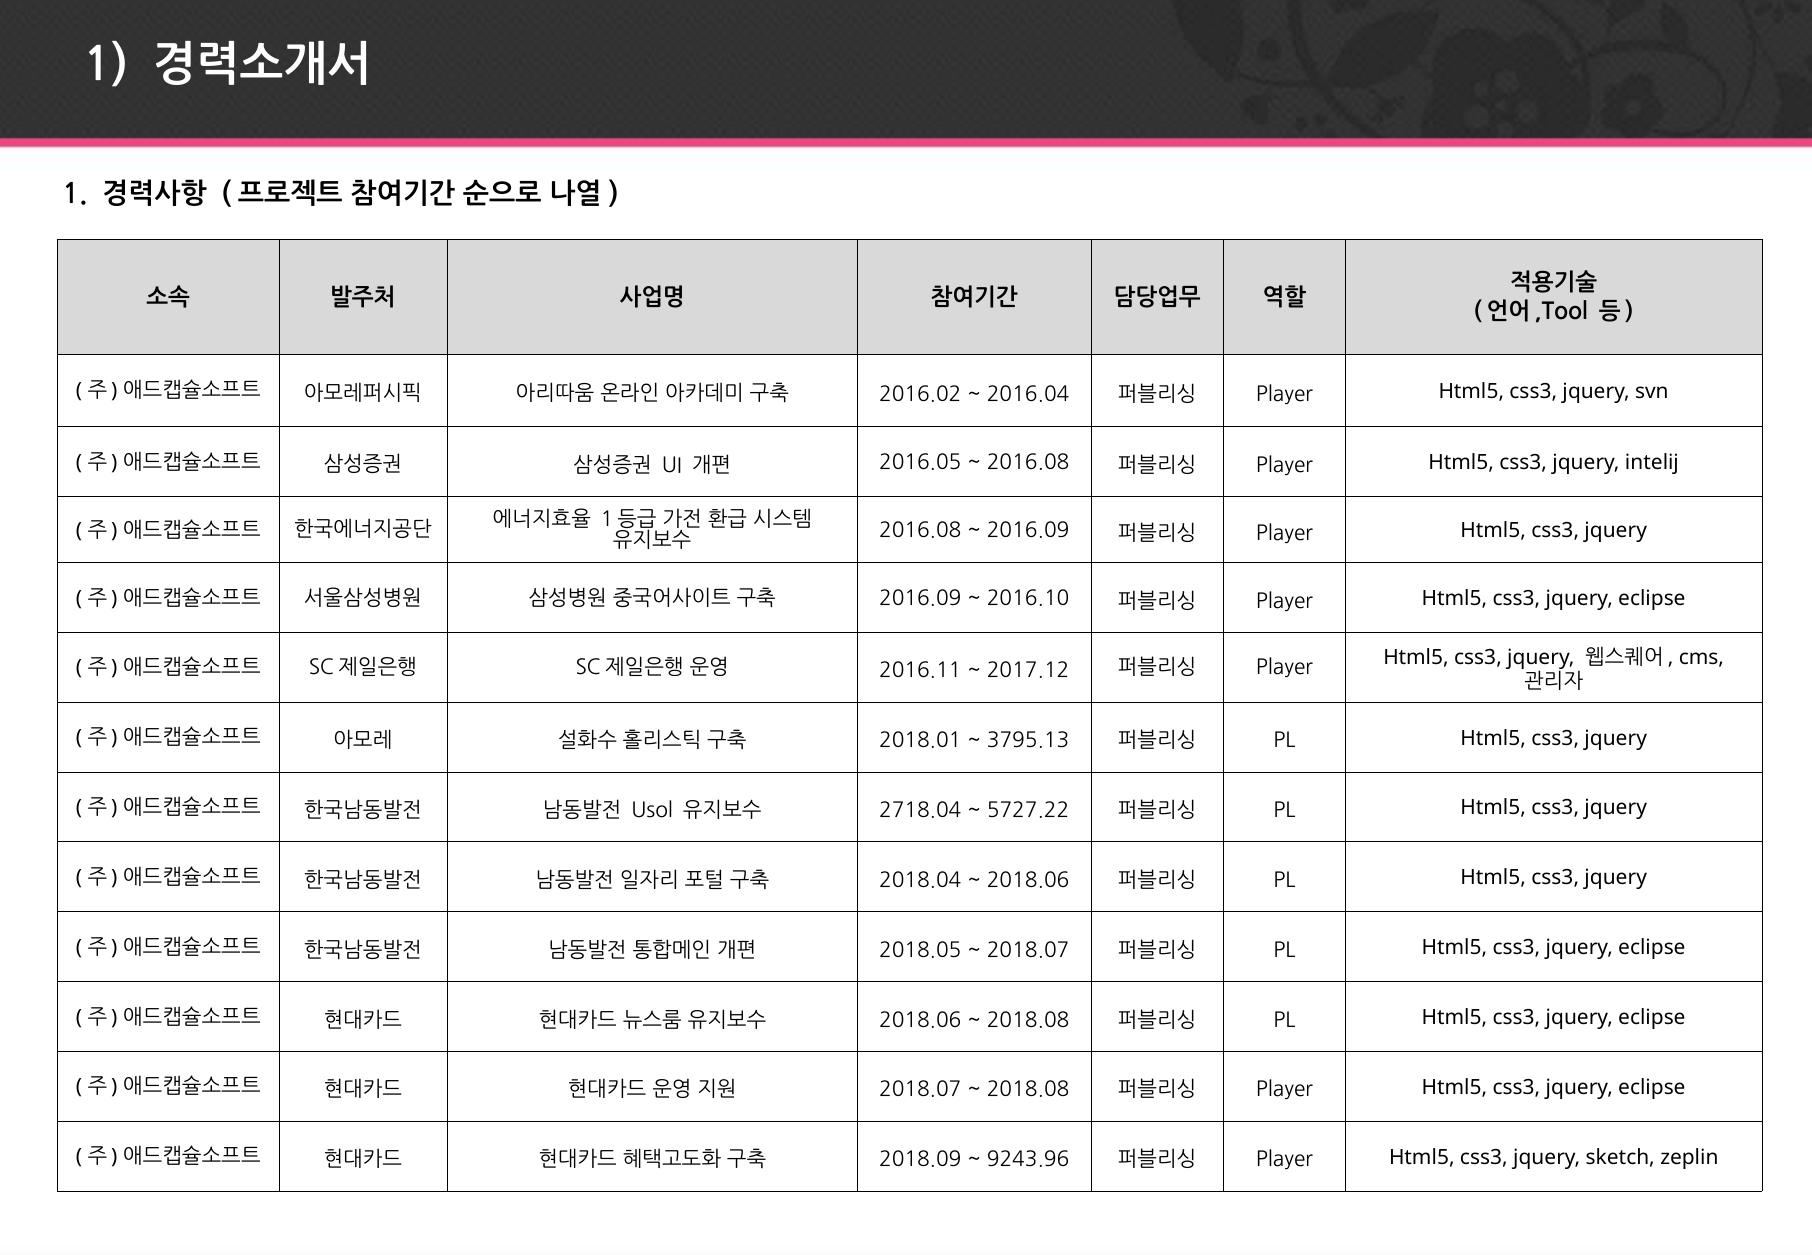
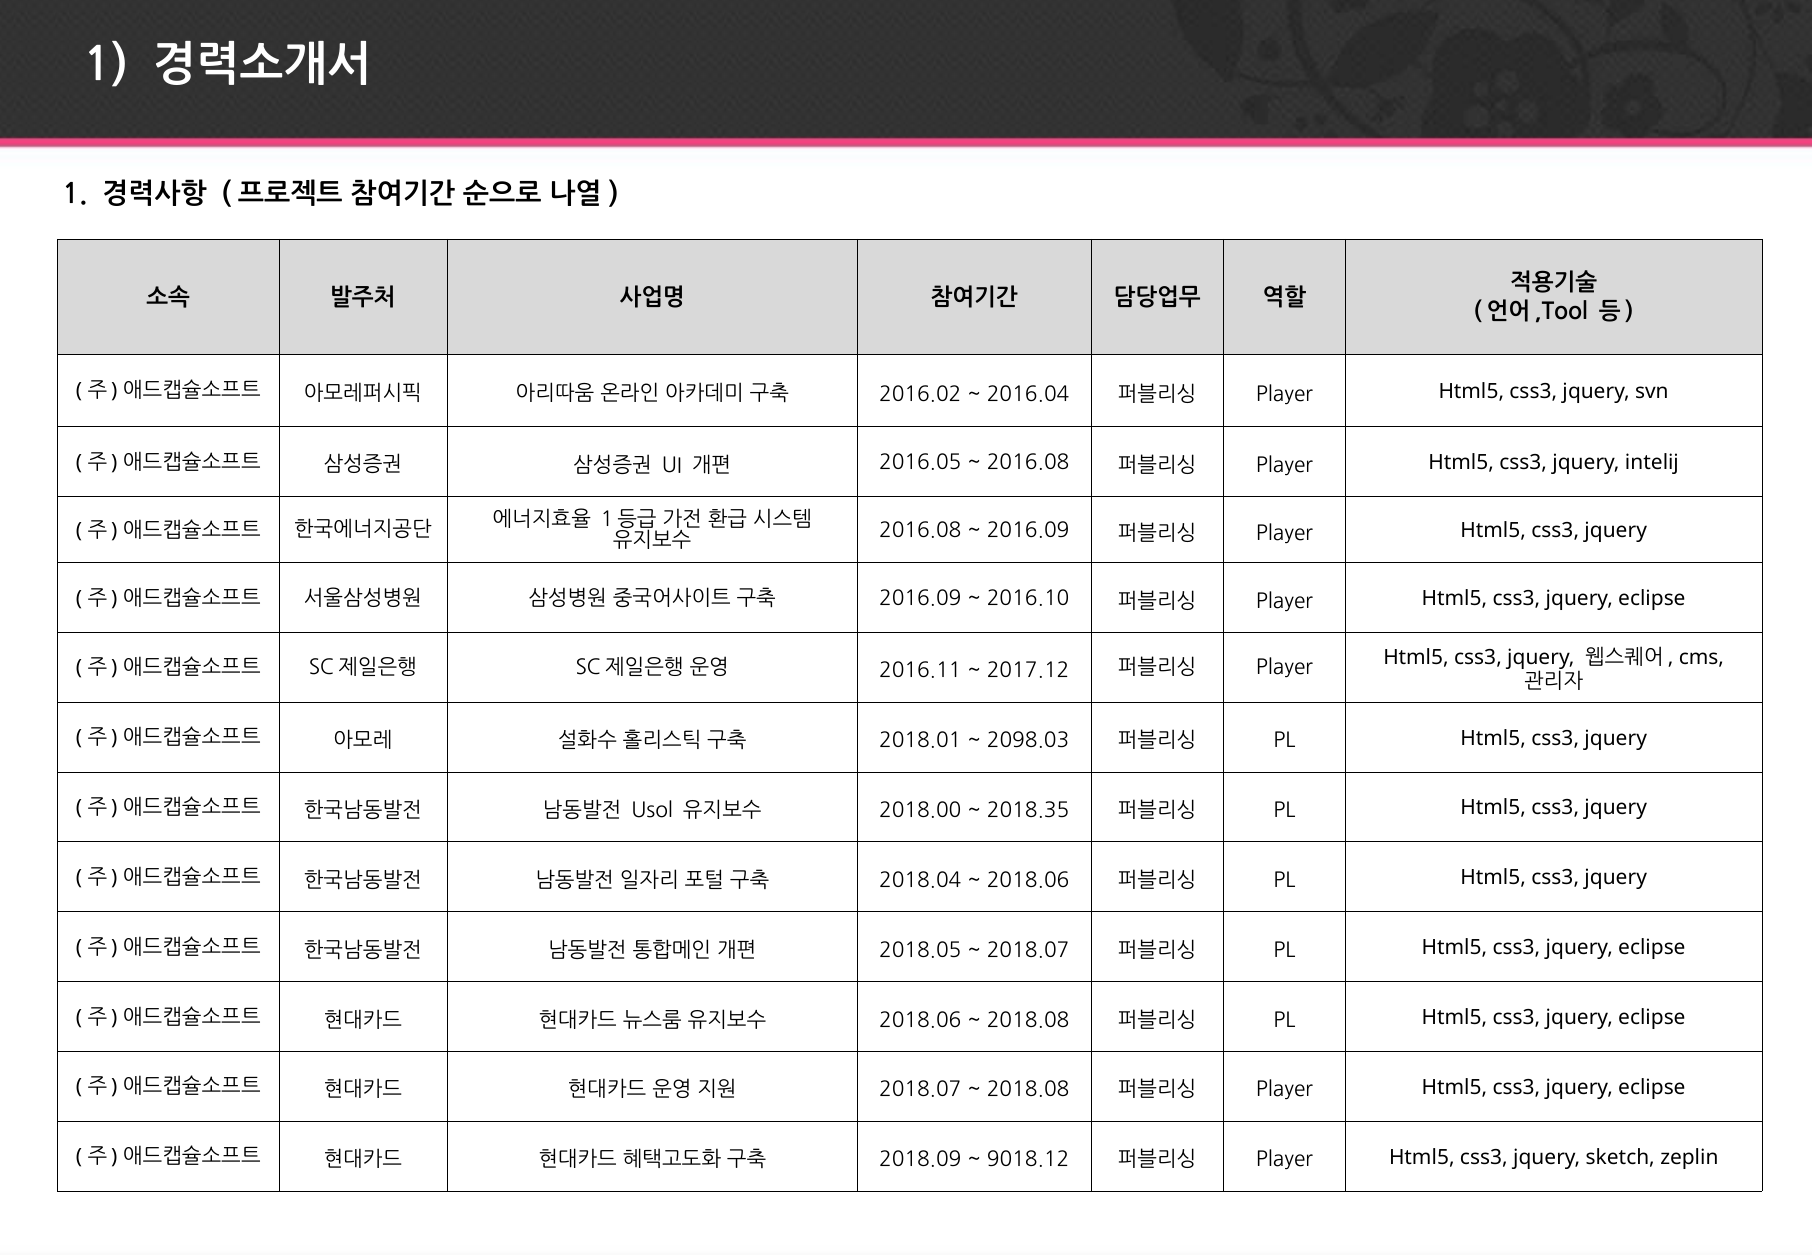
3795.13: 3795.13 -> 2098.03 (1028, 740)
2718.04: 2718.04 -> 2018.00 (920, 810)
5727.22: 5727.22 -> 2018.35 (1028, 810)
9243.96: 9243.96 -> 9018.12 (1028, 1159)
